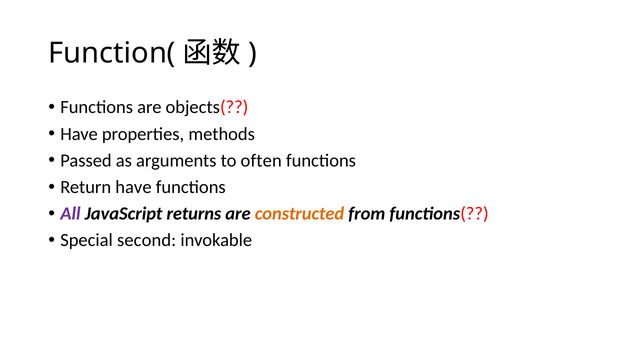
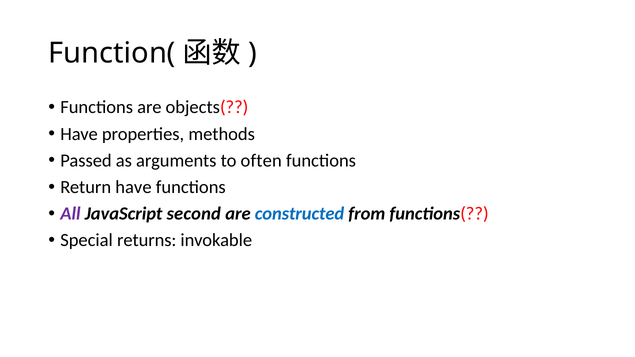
returns: returns -> second (194, 214)
constructed colour: orange -> blue (300, 214)
second: second -> returns (147, 240)
